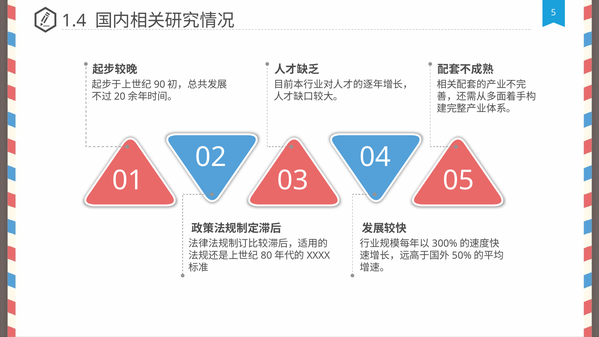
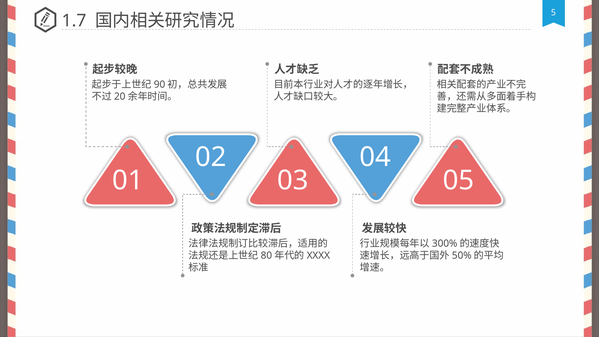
1.4: 1.4 -> 1.7 (74, 21)
